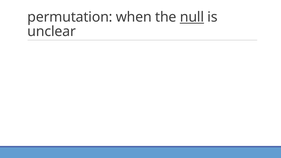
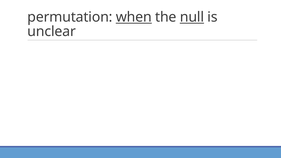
when underline: none -> present (134, 17)
